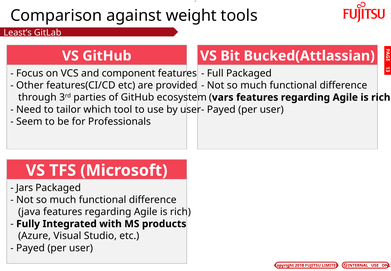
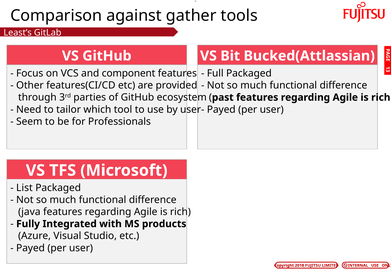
weight: weight -> gather (191, 16)
vars: vars -> past (223, 97)
Jars: Jars -> List (24, 188)
